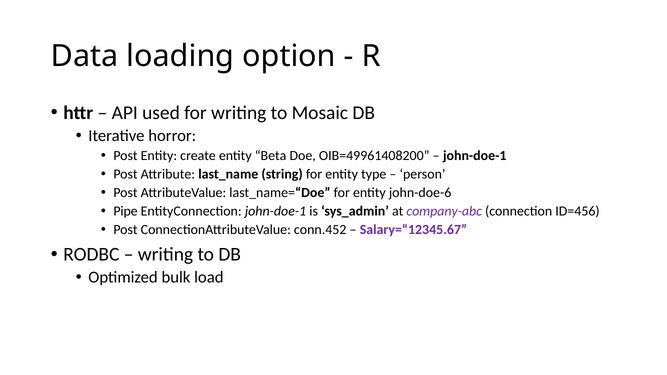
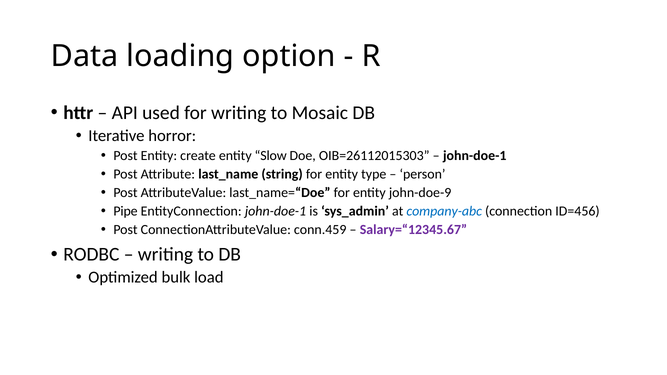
Beta: Beta -> Slow (271, 156)
OIB=49961408200: OIB=49961408200 -> OIB=26112015303 (374, 156)
john-doe-6: john-doe-6 -> john-doe-9 (420, 193)
company-abc colour: purple -> blue (444, 211)
conn.452: conn.452 -> conn.459 (320, 230)
